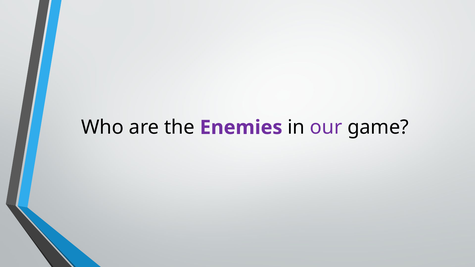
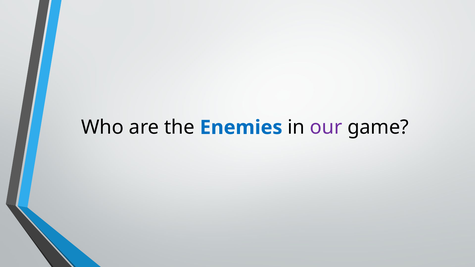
Enemies colour: purple -> blue (241, 128)
